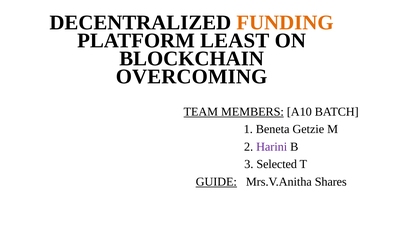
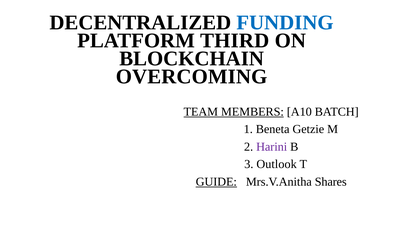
FUNDING colour: orange -> blue (285, 22)
LEAST: LEAST -> THIRD (235, 40)
Selected: Selected -> Outlook (277, 164)
